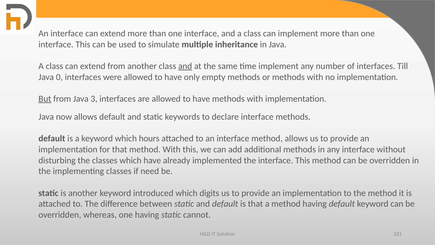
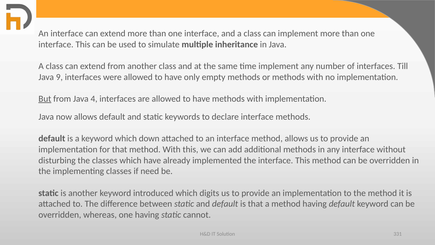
and underline: present -> none (185, 66)
0: 0 -> 9 (59, 77)
3: 3 -> 4 (94, 99)
hours: hours -> down (149, 138)
